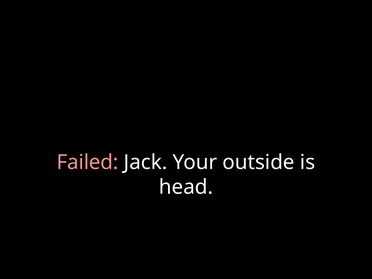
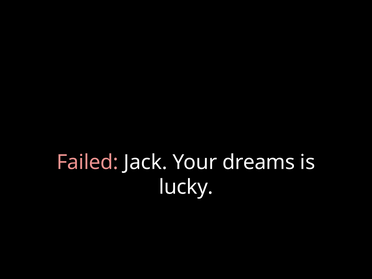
outside: outside -> dreams (259, 162)
head: head -> lucky (186, 187)
